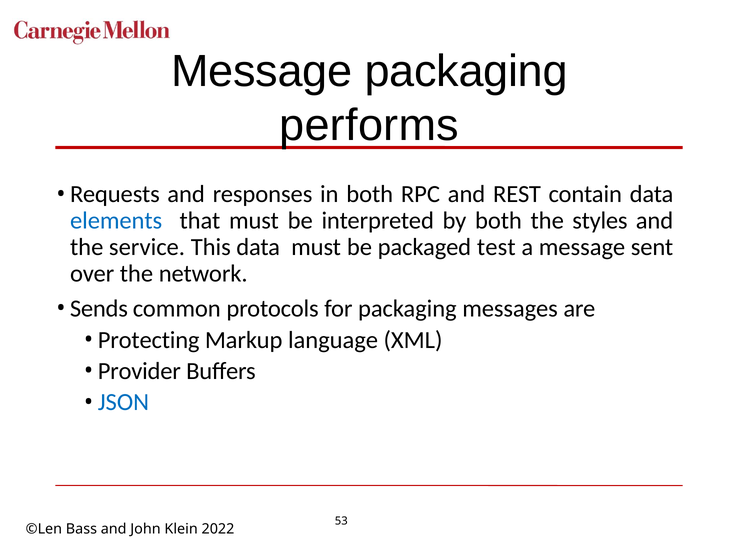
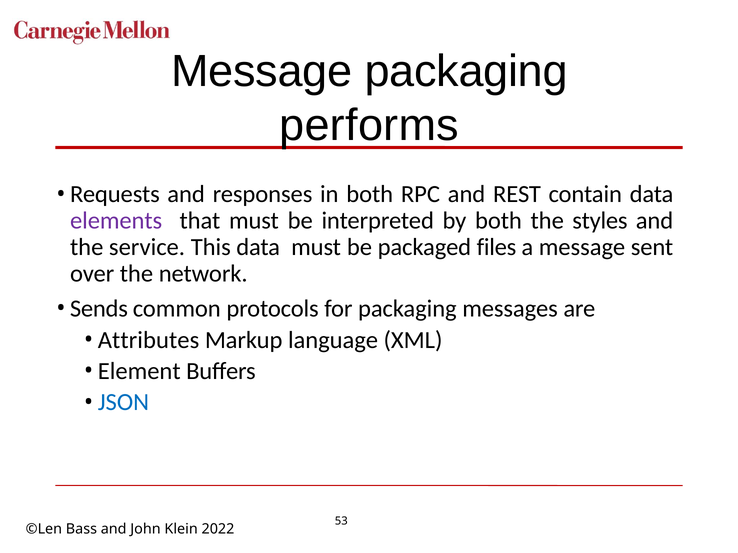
elements colour: blue -> purple (116, 221)
test: test -> files (497, 247)
Protecting: Protecting -> Attributes (149, 340)
Provider: Provider -> Element (139, 371)
